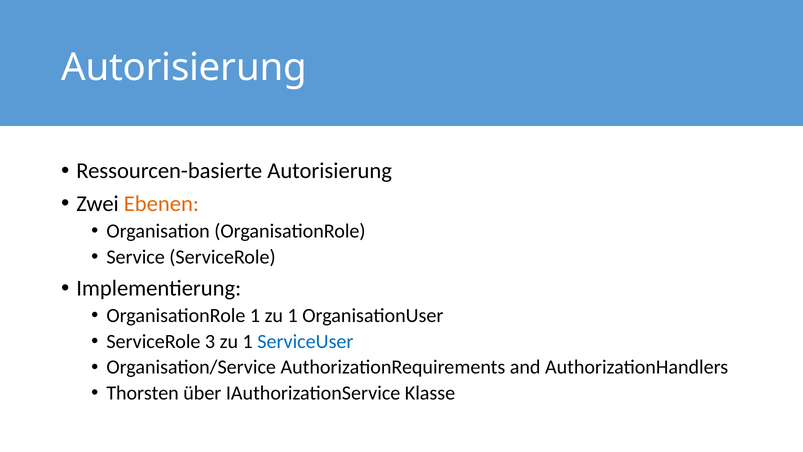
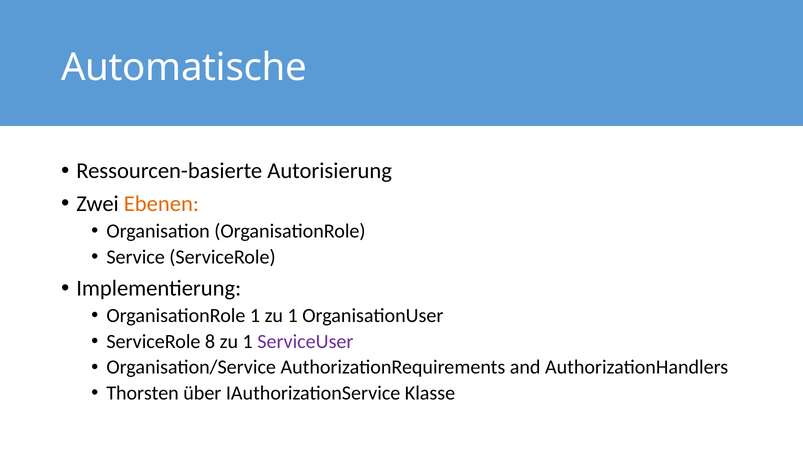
Autorisierung: Autorisierung -> Automatische (184, 67)
3: 3 -> 8 (210, 341)
ServiceUser colour: blue -> purple (305, 341)
